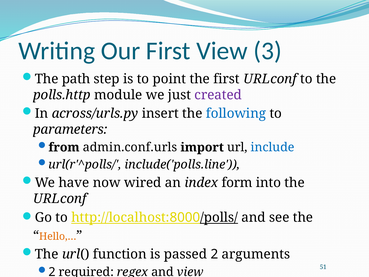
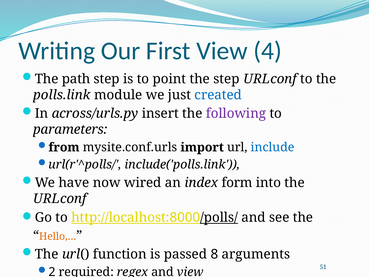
3: 3 -> 4 (268, 51)
the first: first -> step (226, 79)
polls.http: polls.http -> polls.link (62, 95)
created colour: purple -> blue (218, 95)
following colour: blue -> purple (236, 113)
admin.conf.urls: admin.conf.urls -> mysite.conf.urls (130, 147)
include('polls.line: include('polls.line -> include('polls.link (182, 164)
passed 2: 2 -> 8 (214, 254)
